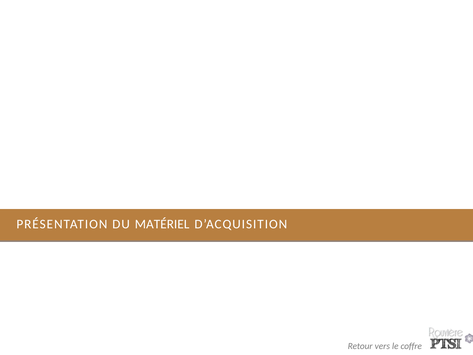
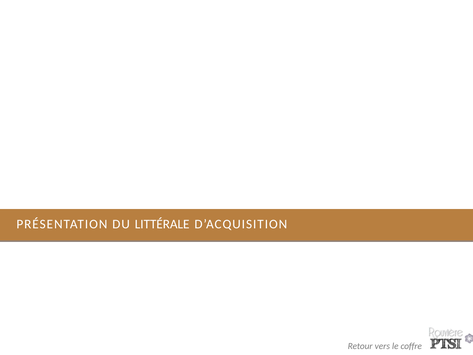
MATÉRIEL: MATÉRIEL -> LITTÉRALE (162, 224)
